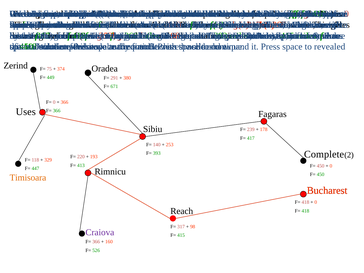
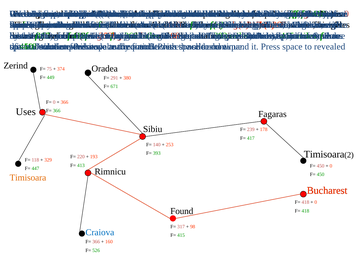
Complete: Complete -> Timisoara (324, 154)
Reach: Reach -> Found (182, 211)
Craiova colour: purple -> blue (100, 232)
